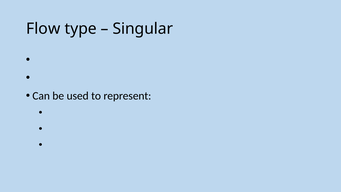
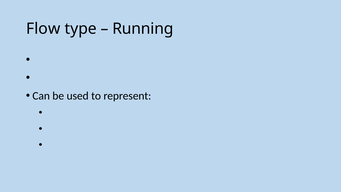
Singular: Singular -> Running (143, 29)
